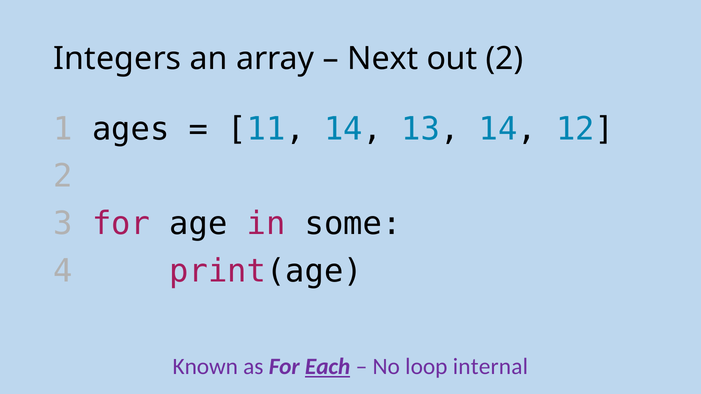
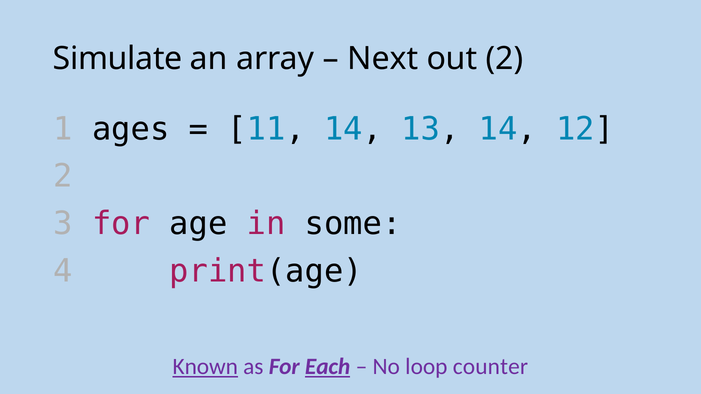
Integers: Integers -> Simulate (118, 59)
Known underline: none -> present (205, 367)
internal: internal -> counter (490, 367)
